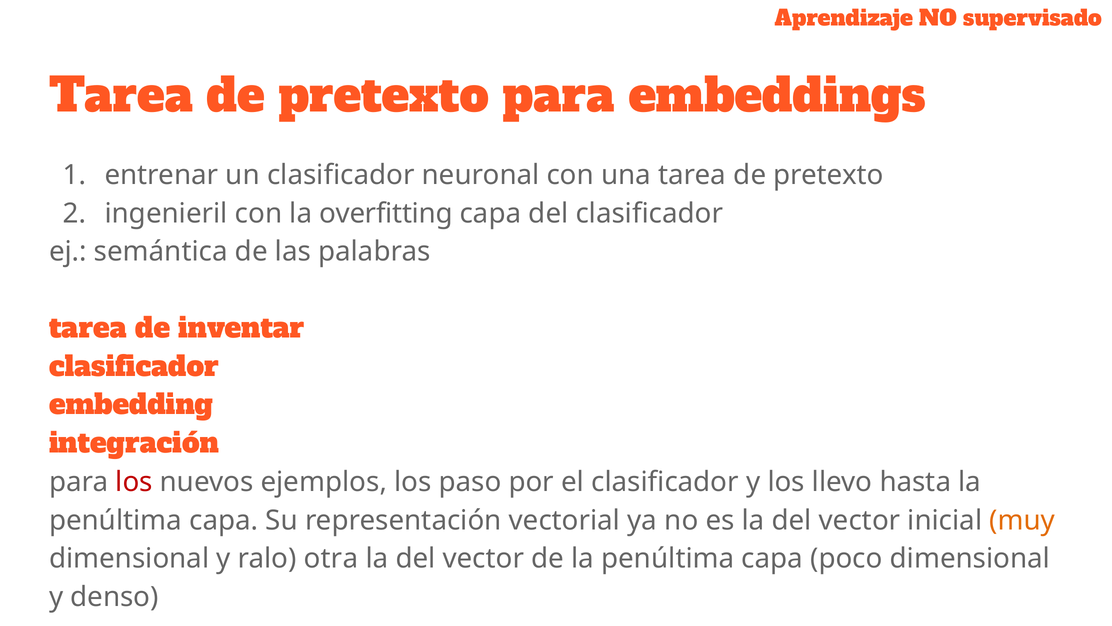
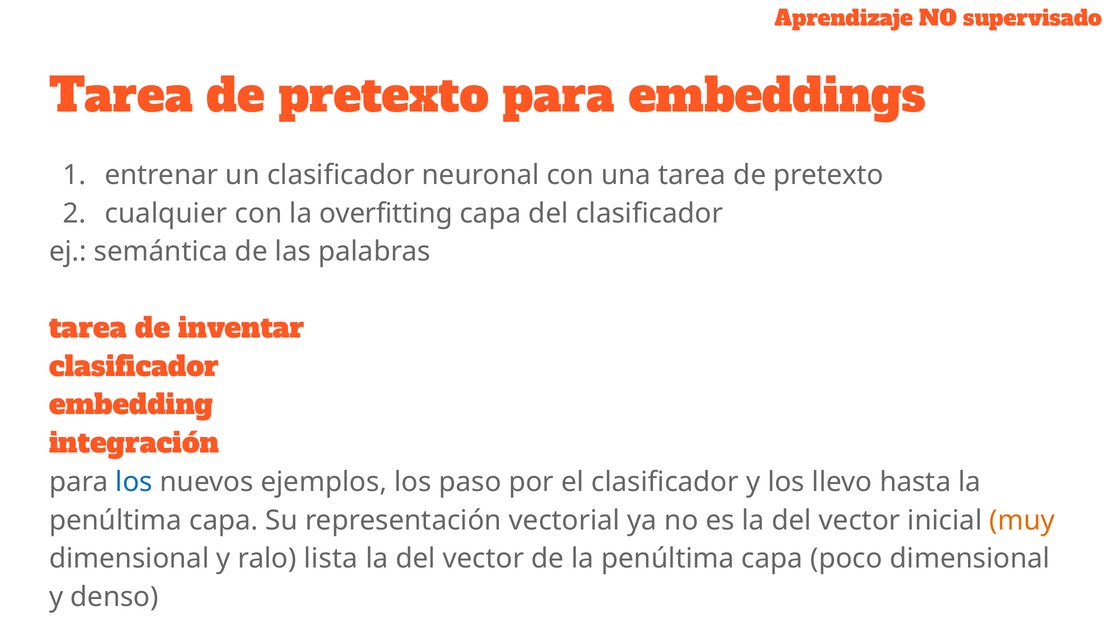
ingenieril: ingenieril -> cualquier (166, 213)
los colour: red -> blue (134, 482)
otra: otra -> lista (331, 558)
